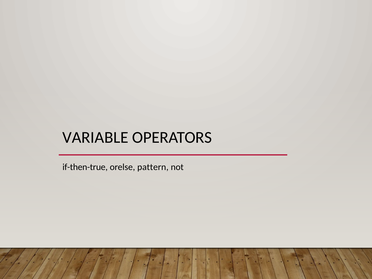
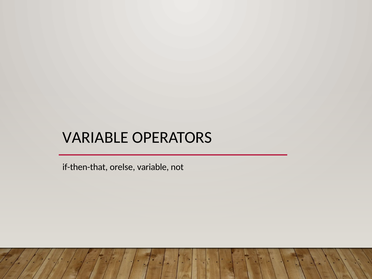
if-then-true: if-then-true -> if-then-that (85, 167)
orelse pattern: pattern -> variable (153, 167)
